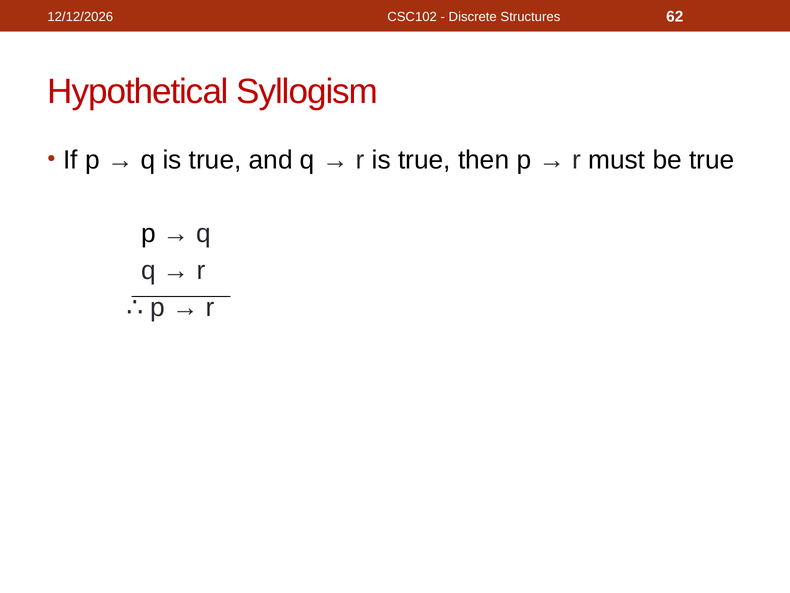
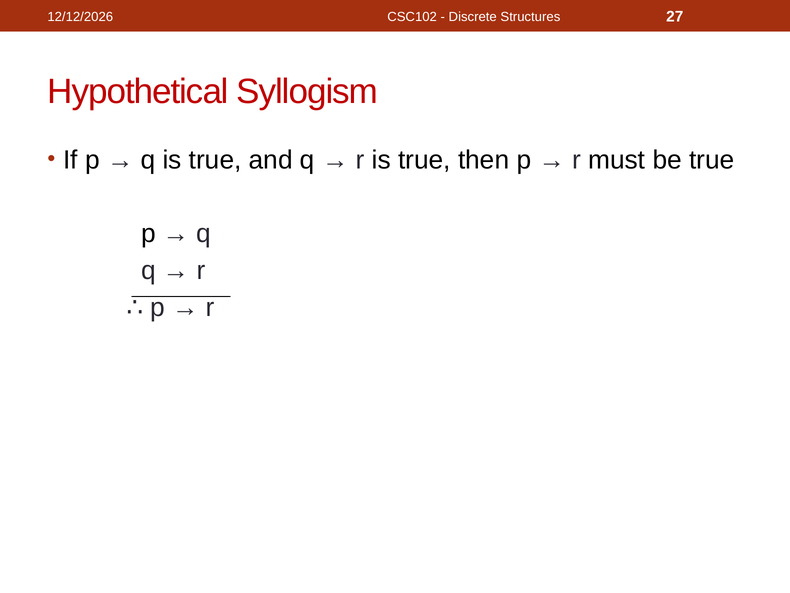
62: 62 -> 27 (675, 17)
